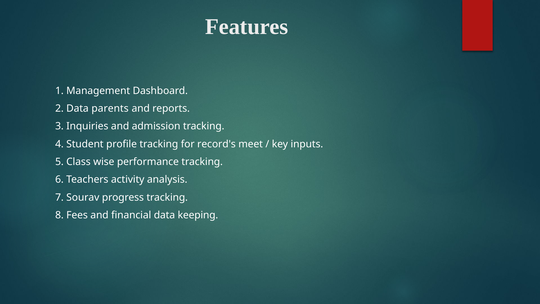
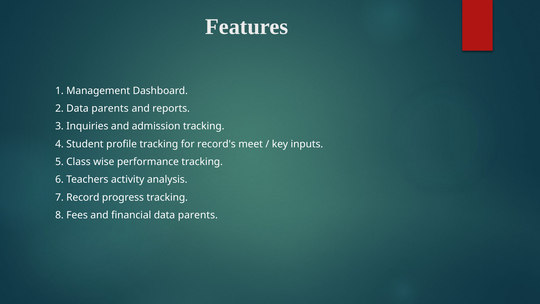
Sourav: Sourav -> Record (83, 197)
financial data keeping: keeping -> parents (198, 215)
